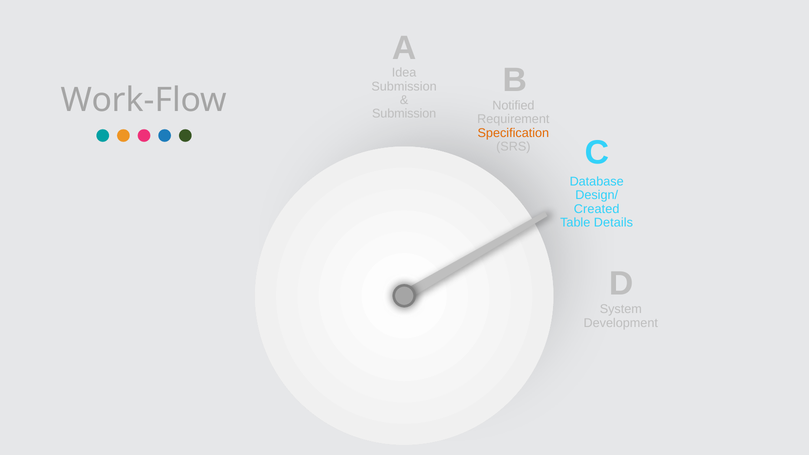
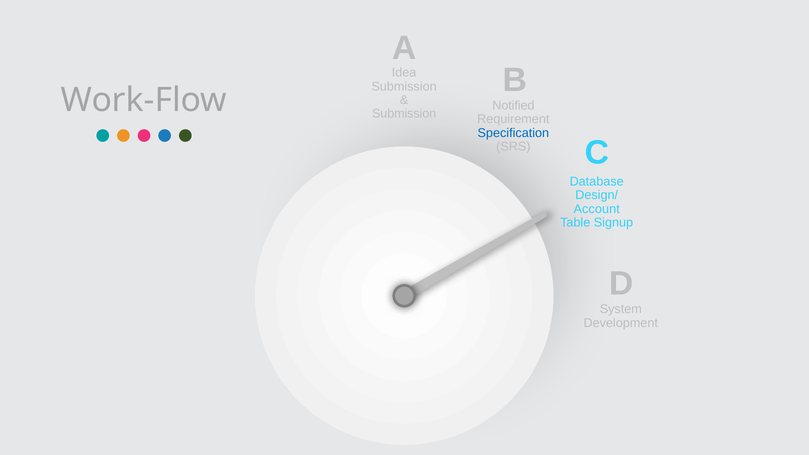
Specification colour: orange -> blue (513, 133)
Created: Created -> Account (597, 209)
Details: Details -> Signup (613, 223)
